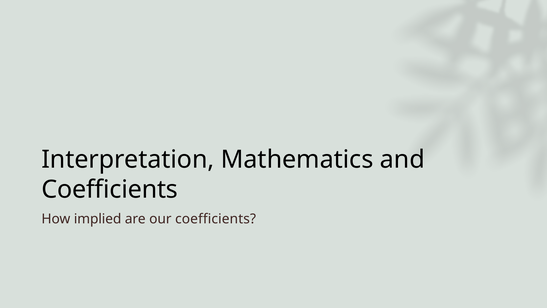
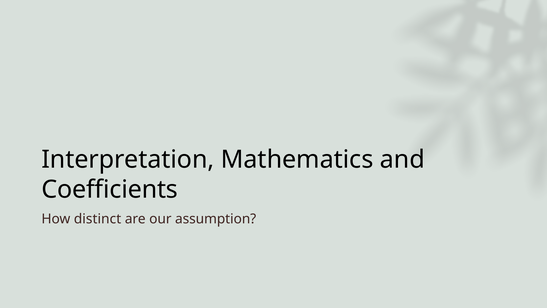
implied: implied -> distinct (98, 219)
our coefficients: coefficients -> assumption (216, 219)
